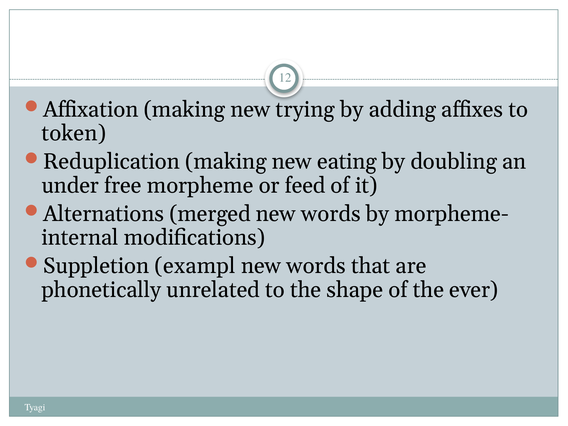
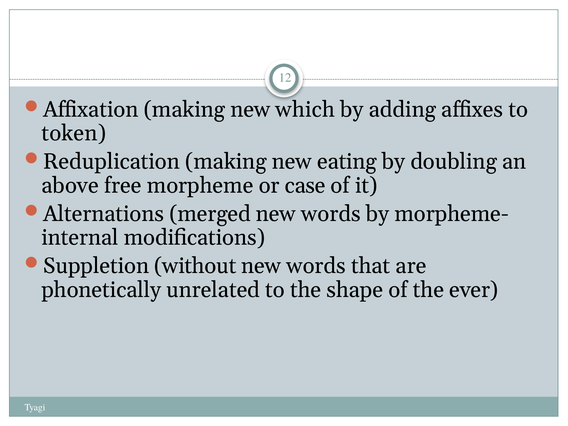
trying: trying -> which (305, 109)
under: under -> above (70, 185)
feed: feed -> case (305, 185)
exampl: exampl -> without (195, 266)
